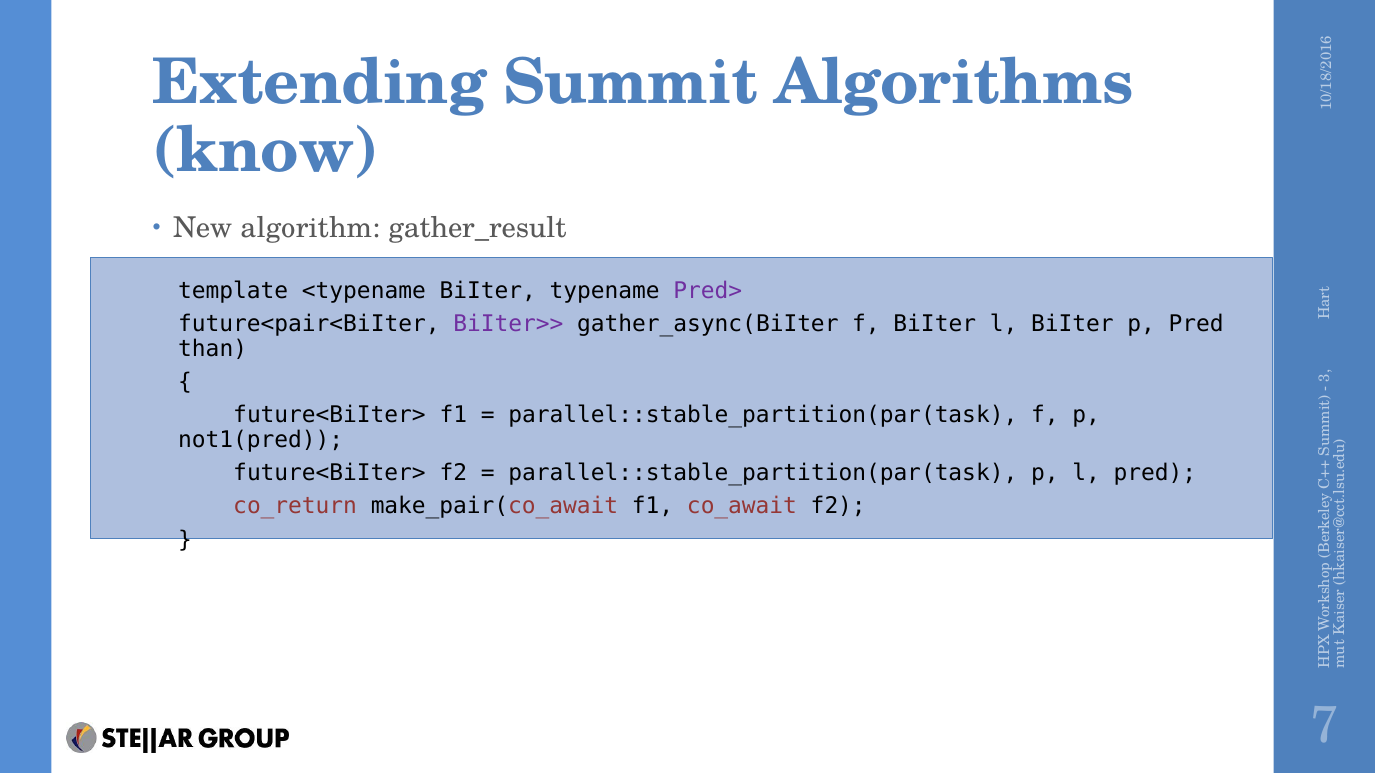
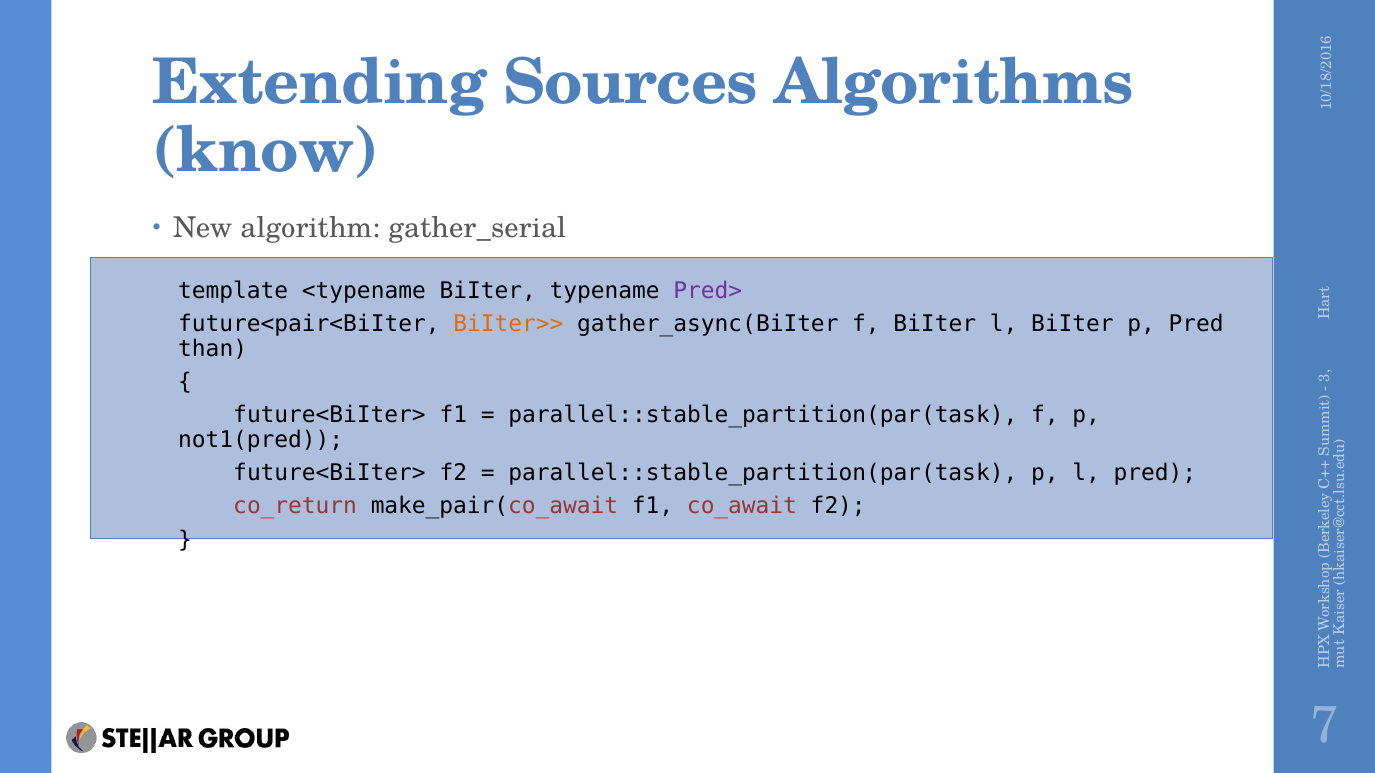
Summit: Summit -> Sources (631, 83)
gather_result: gather_result -> gather_serial (477, 228)
BiIter>> colour: purple -> orange (508, 324)
